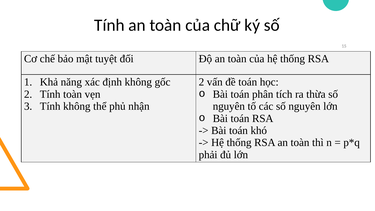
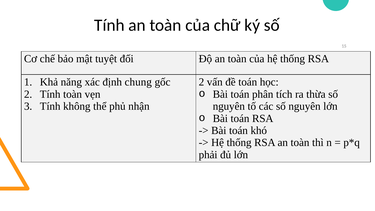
định không: không -> chung (138, 82)
